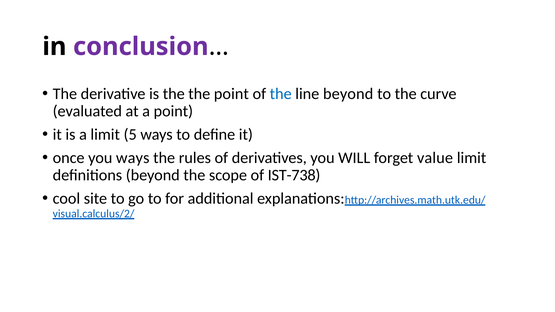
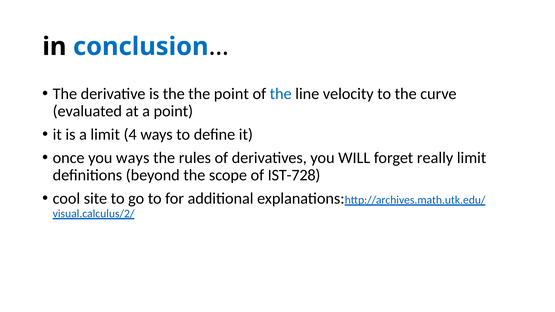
conclusion colour: purple -> blue (141, 47)
line beyond: beyond -> velocity (348, 94)
5: 5 -> 4 (130, 135)
value: value -> really (435, 158)
IST-738: IST-738 -> IST-728 (294, 175)
